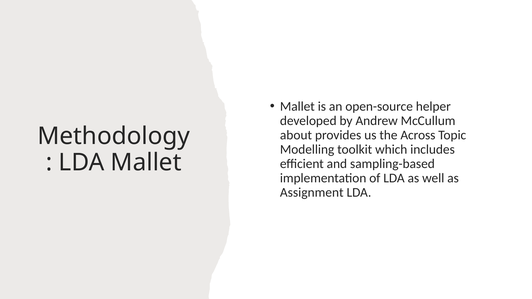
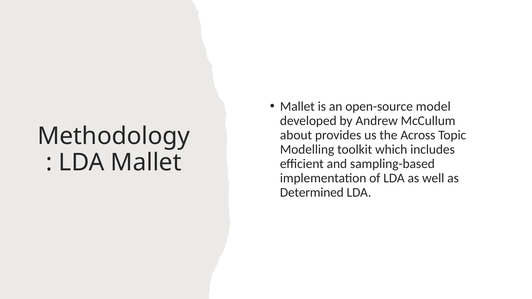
helper: helper -> model (433, 106)
Assignment: Assignment -> Determined (312, 193)
